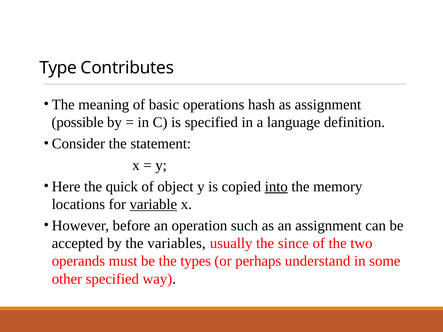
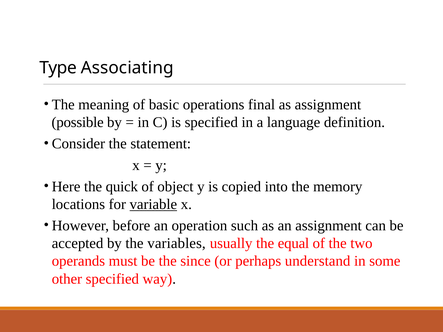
Contributes: Contributes -> Associating (127, 68)
hash: hash -> final (262, 105)
into underline: present -> none (276, 187)
since: since -> equal (293, 244)
types: types -> since (196, 261)
